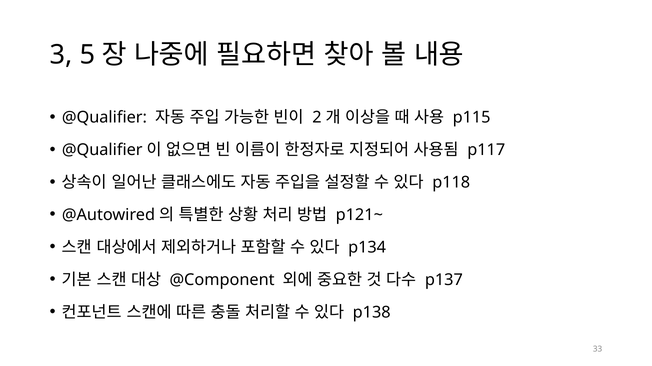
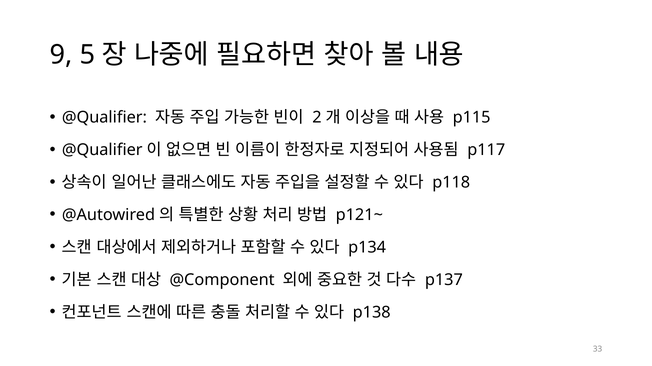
3: 3 -> 9 (61, 55)
